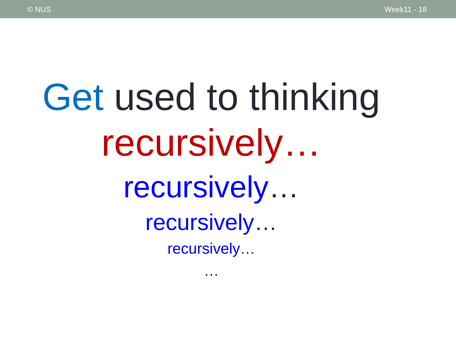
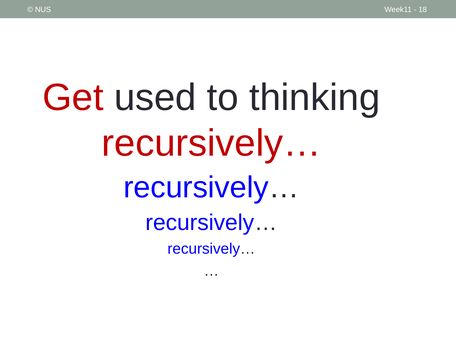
Get colour: blue -> red (73, 98)
